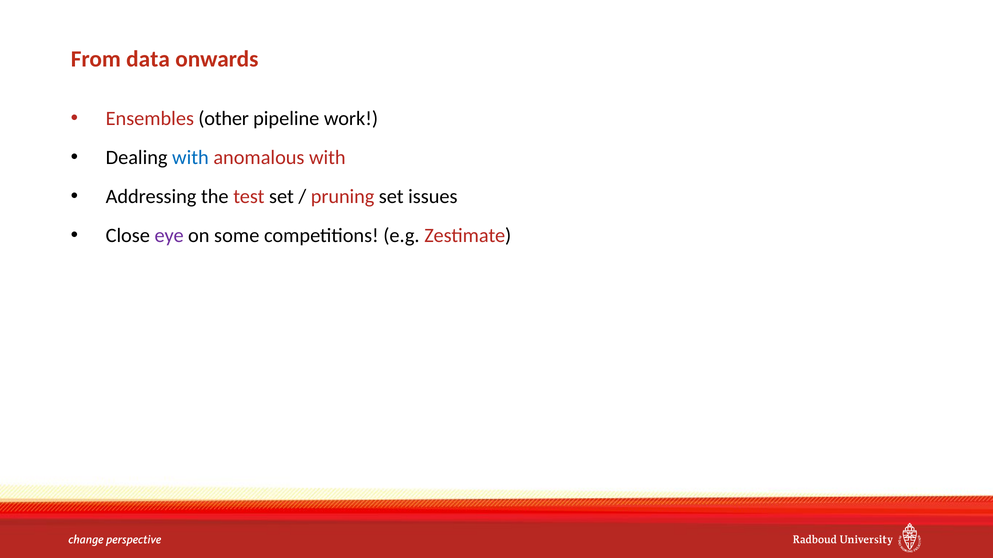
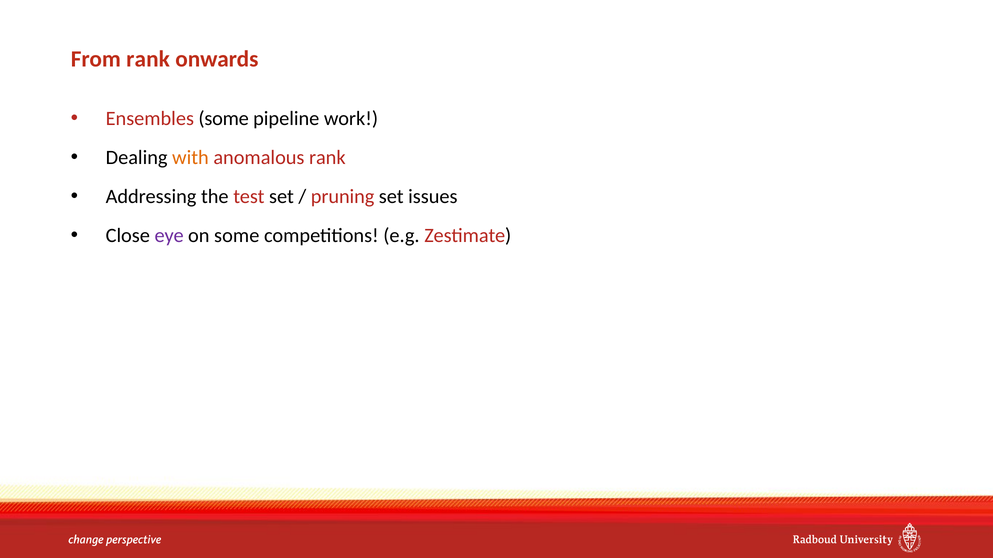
From data: data -> rank (148, 59)
Ensembles other: other -> some (224, 119)
with colour: blue -> orange (190, 158)
anomalous with: with -> rank (327, 158)
